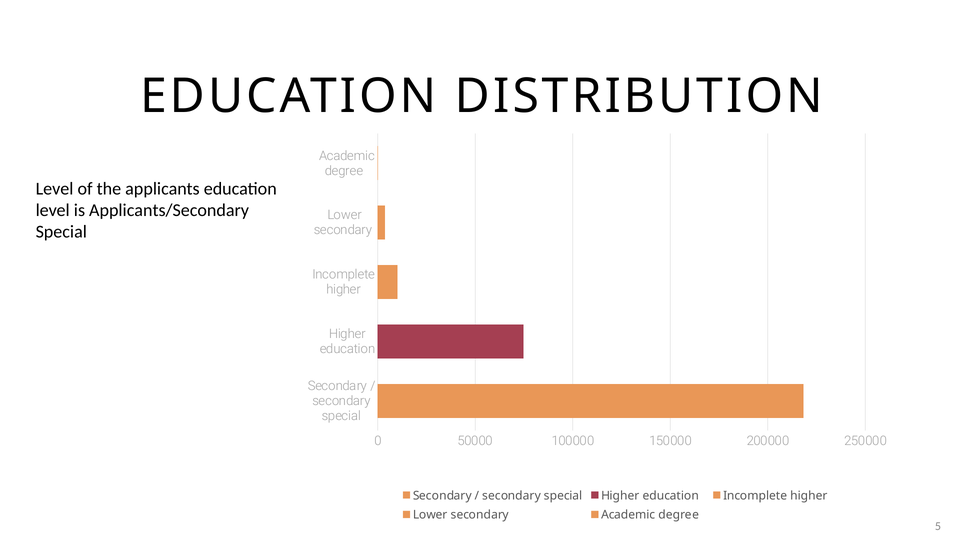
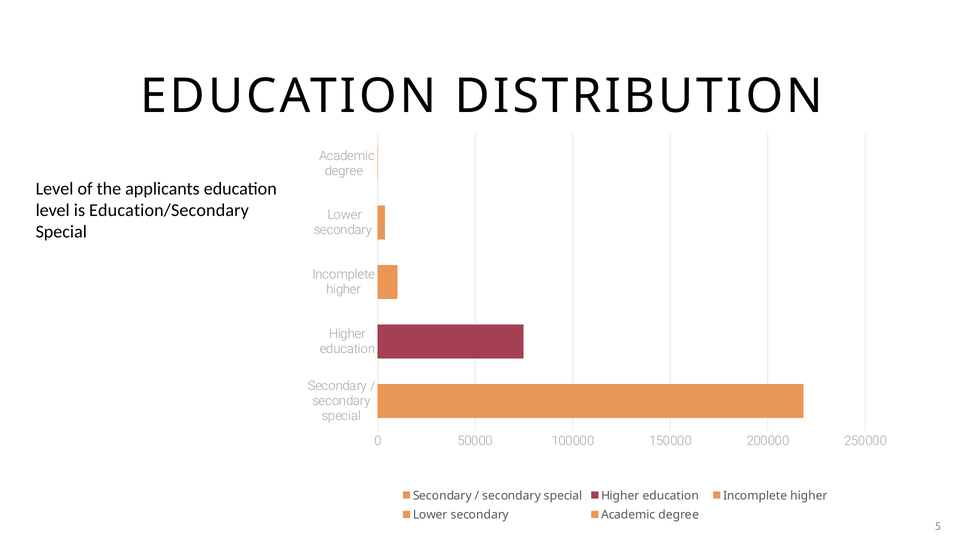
Applicants/Secondary: Applicants/Secondary -> Education/Secondary (169, 210)
